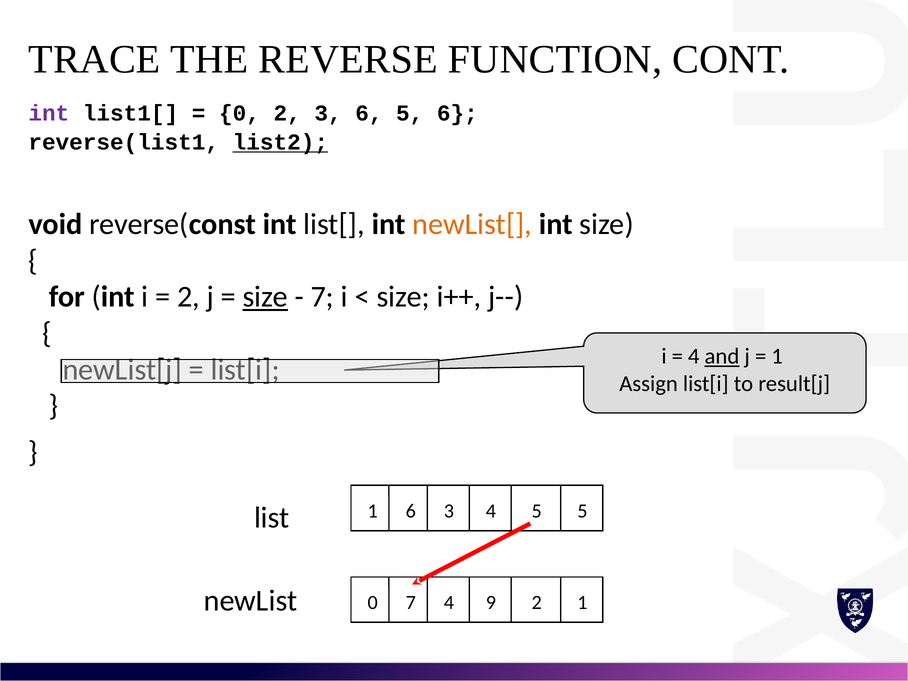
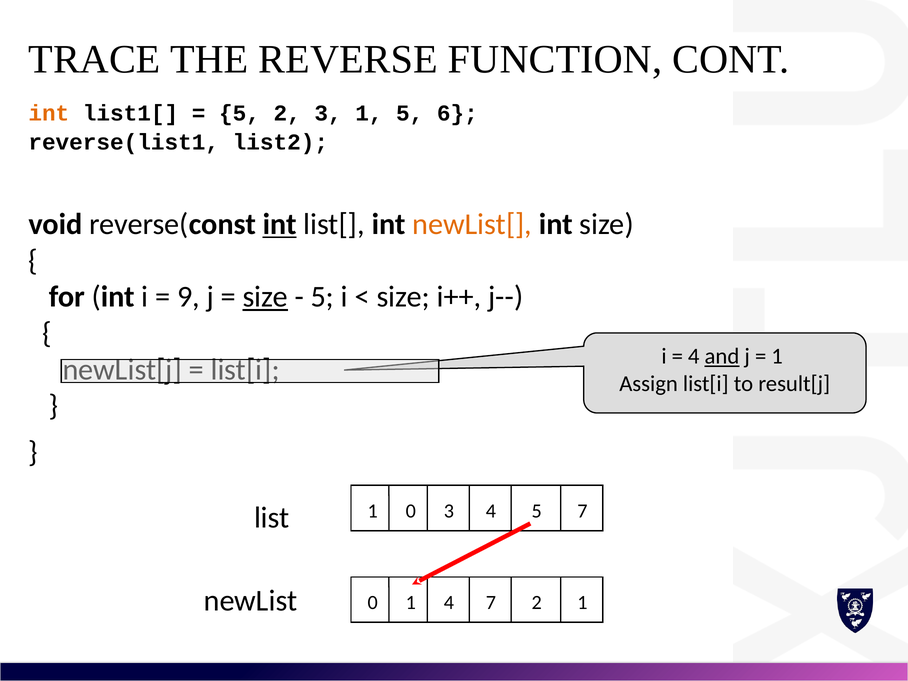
int colour: purple -> orange (49, 113)
0: 0 -> 5 (239, 113)
3 6: 6 -> 1 (369, 113)
list2 underline: present -> none (280, 142)
int underline: none -> present (280, 224)
2: 2 -> 9 (188, 297)
7: 7 -> 5 (322, 297)
1 6: 6 -> 0 (411, 511)
5 5: 5 -> 7 (582, 511)
0 7: 7 -> 1 (411, 603)
4 9: 9 -> 7 (491, 603)
